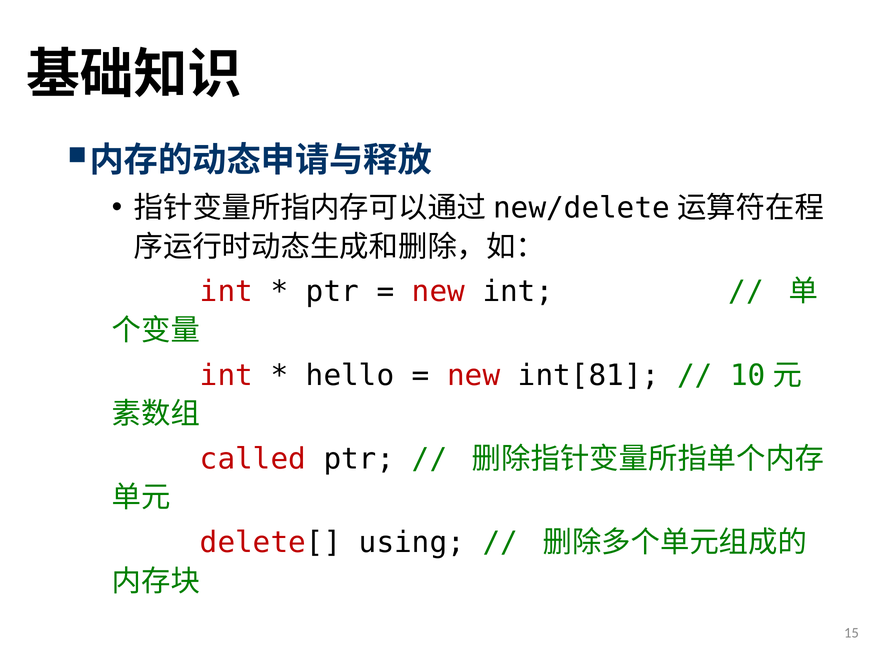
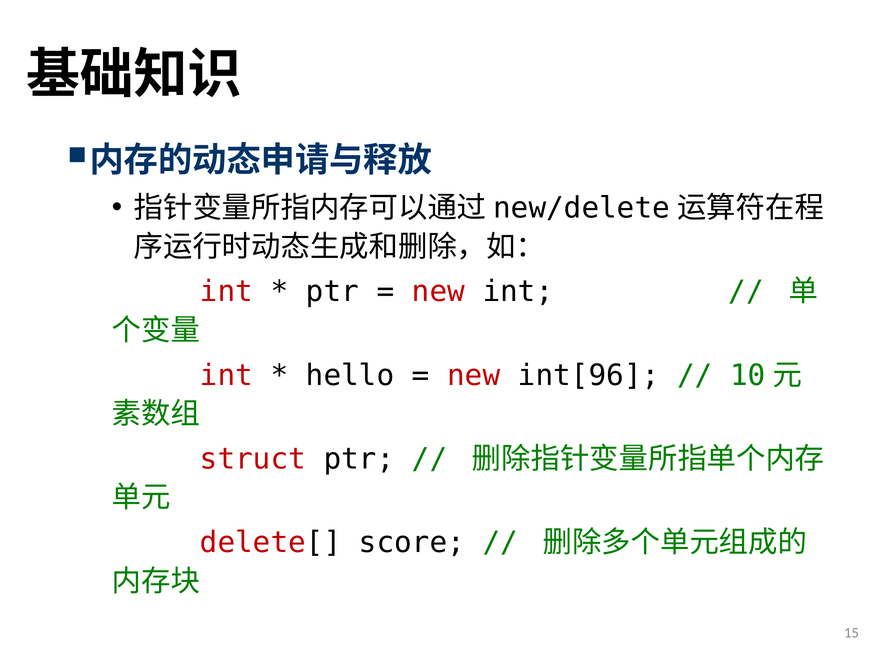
int[81: int[81 -> int[96 (589, 375)
called: called -> struct (253, 459)
using: using -> score (412, 542)
